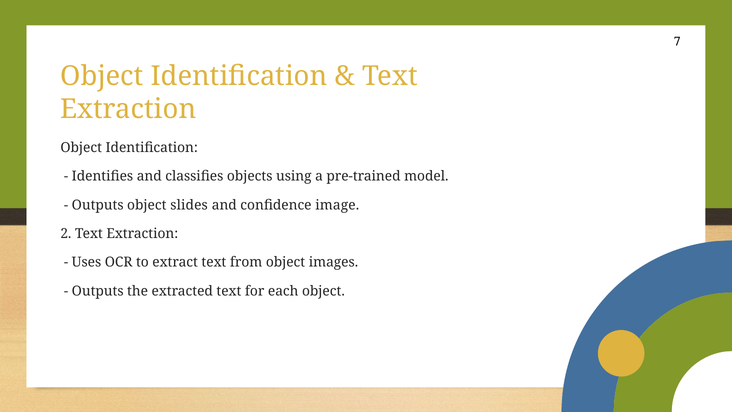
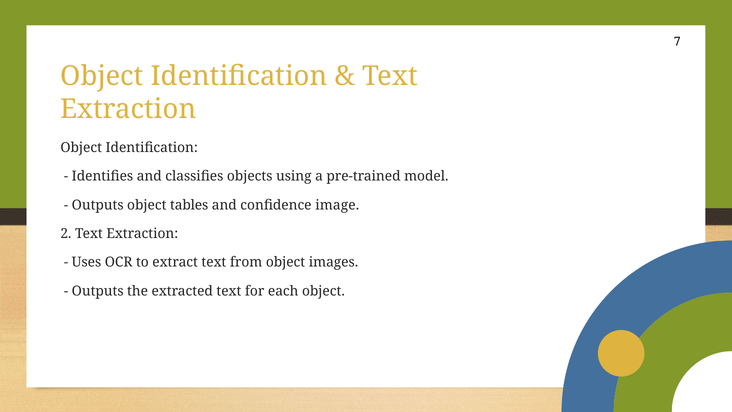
slides: slides -> tables (189, 205)
